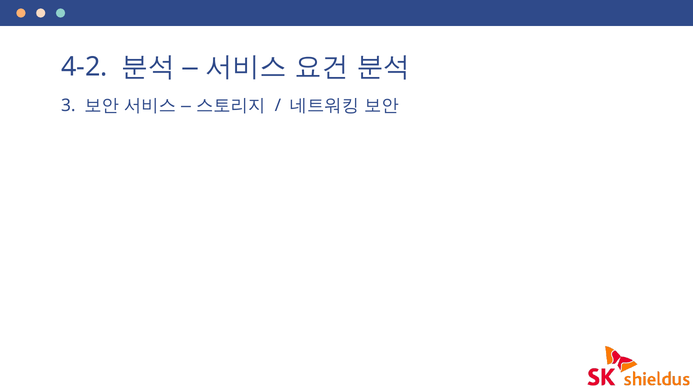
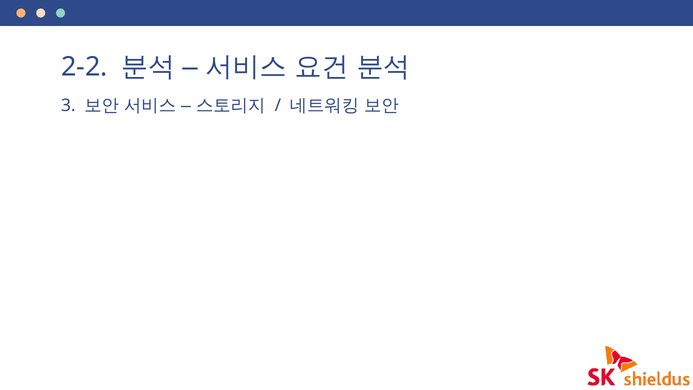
4-2: 4-2 -> 2-2 (84, 67)
